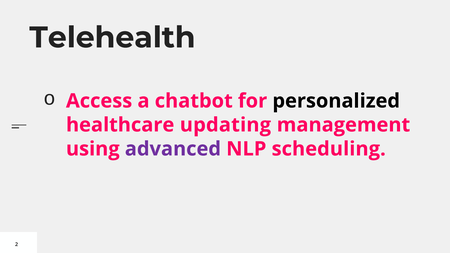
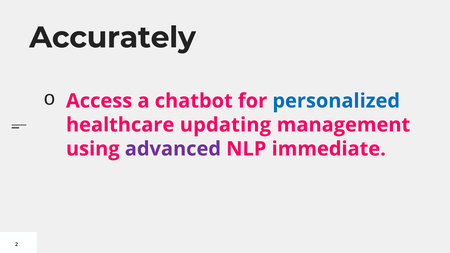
Telehealth: Telehealth -> Accurately (113, 38)
personalized colour: black -> blue (336, 101)
scheduling: scheduling -> immediate (329, 149)
